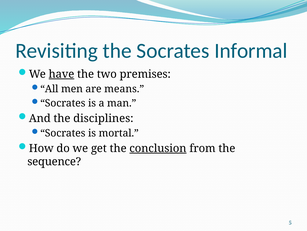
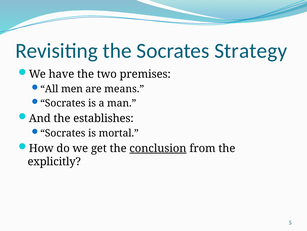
Informal: Informal -> Strategy (251, 51)
have underline: present -> none (61, 74)
disciplines: disciplines -> establishes (103, 118)
sequence: sequence -> explicitly (54, 161)
